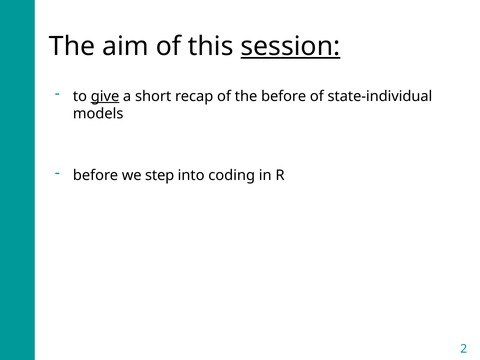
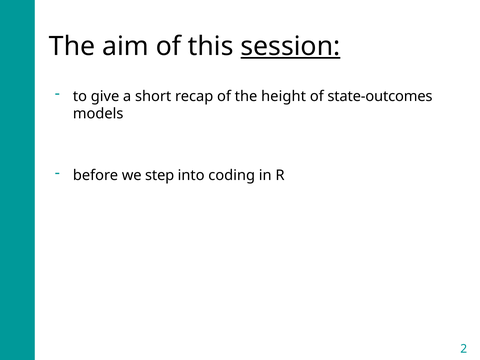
give underline: present -> none (105, 96)
the before: before -> height (284, 96)
state-individual: state-individual -> state-outcomes (380, 96)
